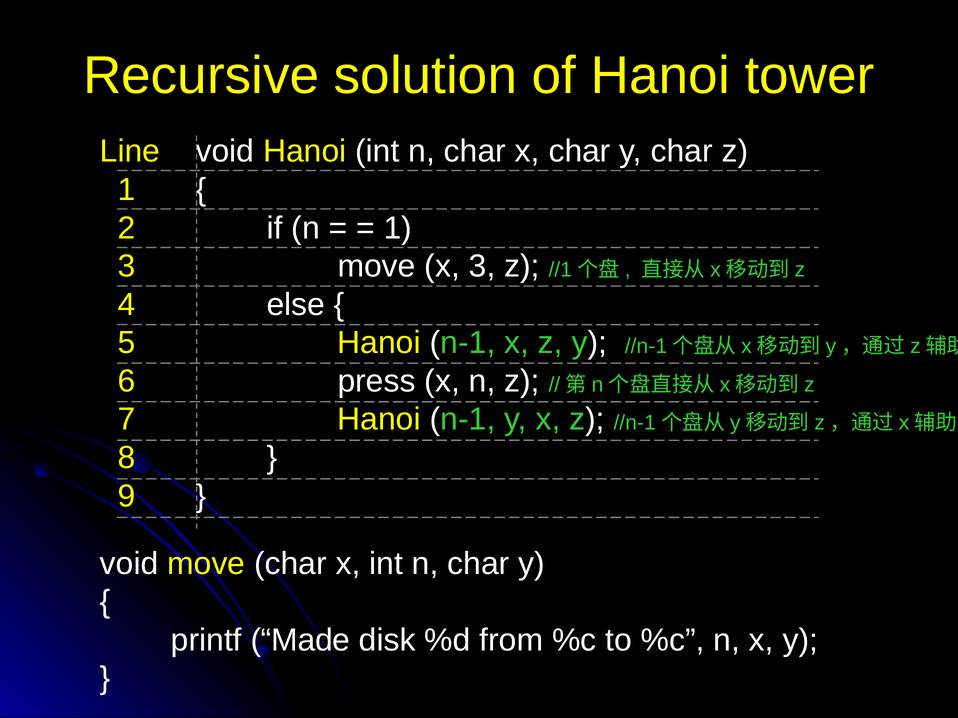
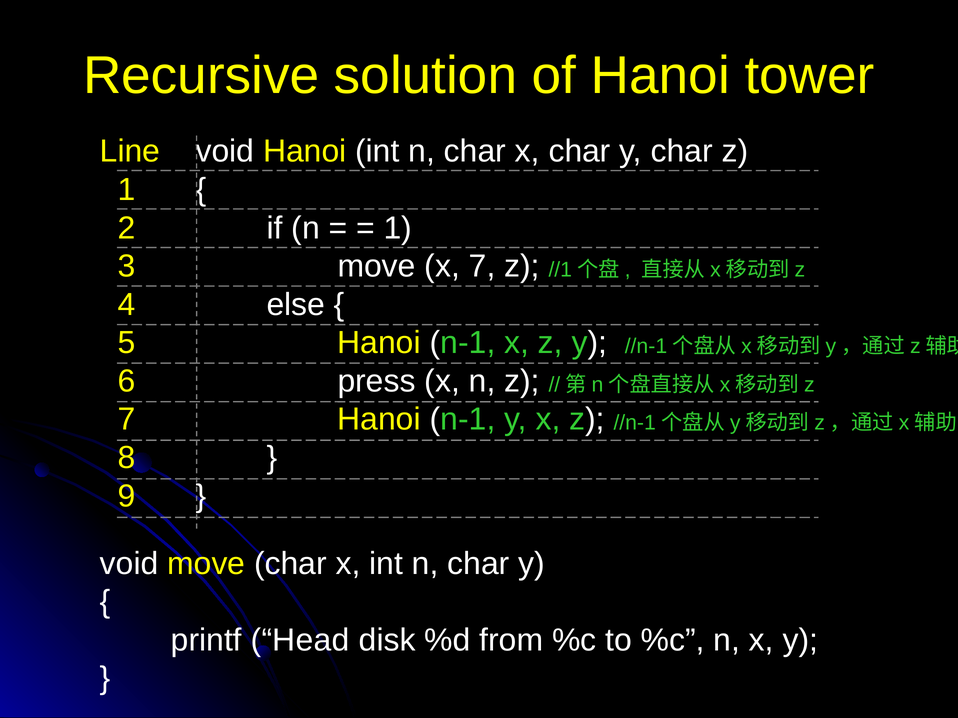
x 3: 3 -> 7 (482, 266)
Made: Made -> Head (300, 641)
